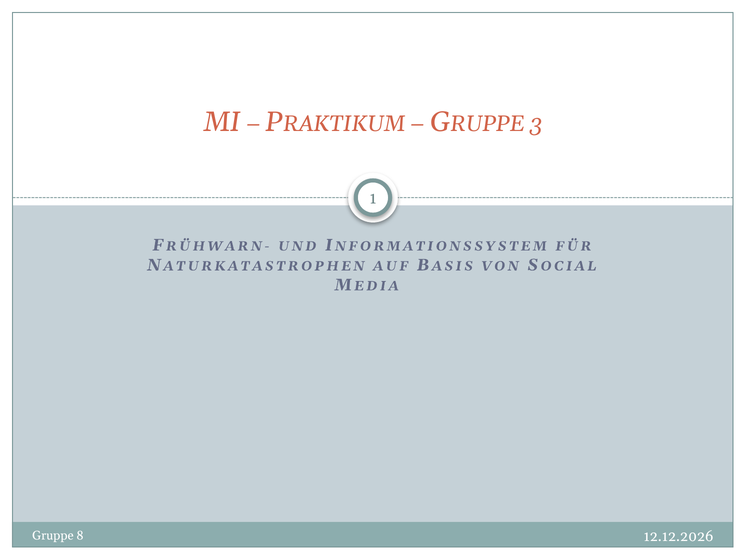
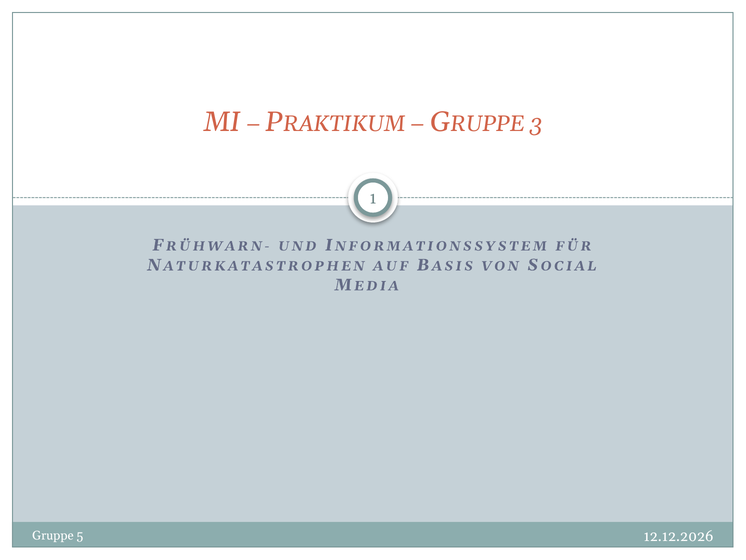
8: 8 -> 5 (80, 535)
